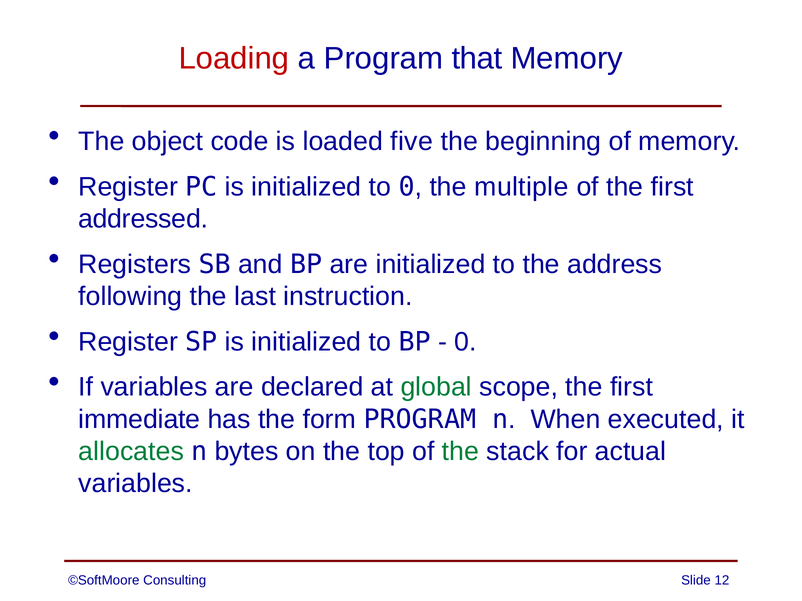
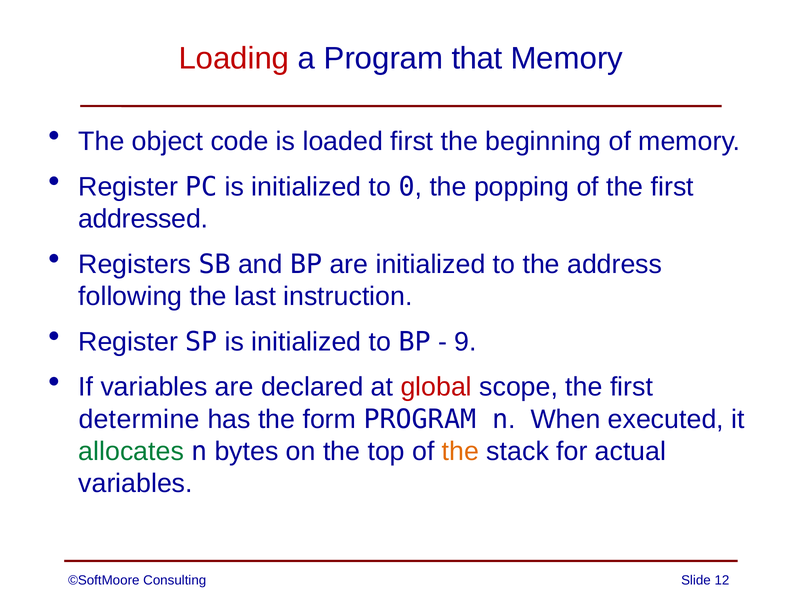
loaded five: five -> first (412, 142)
multiple: multiple -> popping (522, 187)
0: 0 -> 9 (465, 342)
global colour: green -> red (436, 387)
immediate: immediate -> determine (139, 420)
the colour: green -> orange (460, 452)
